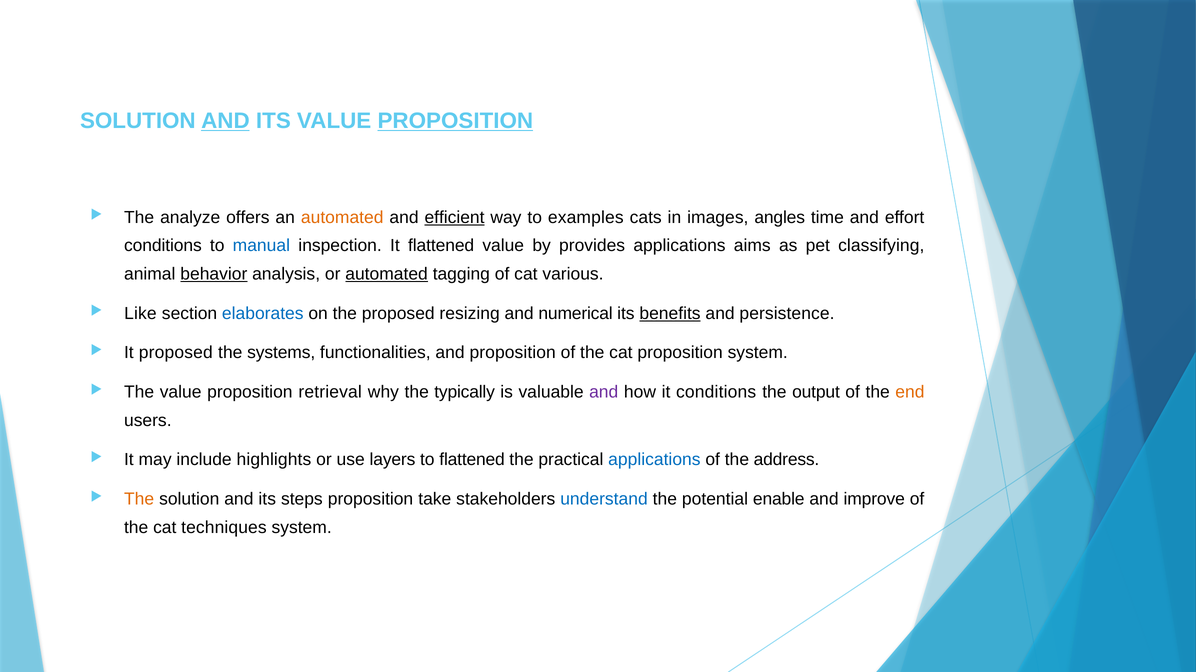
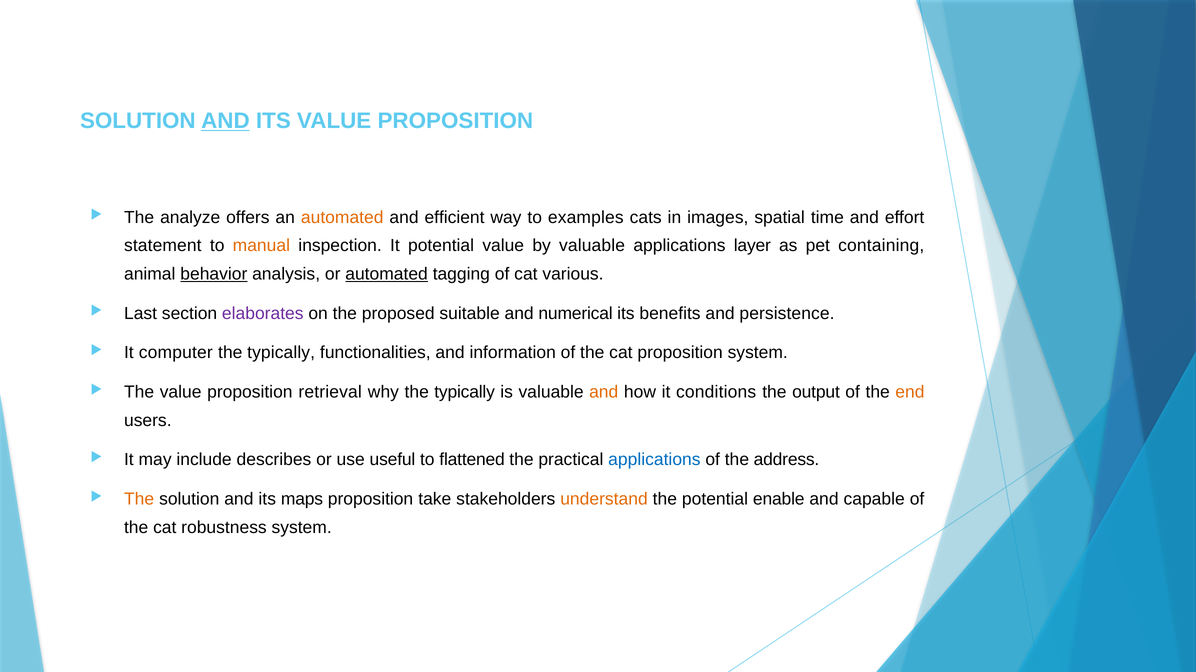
PROPOSITION underline: present -> none (455, 121)
efficient underline: present -> none (455, 218)
angles: angles -> spatial (780, 218)
conditions: conditions -> statement (163, 246)
manual colour: blue -> orange (261, 246)
It flattened: flattened -> potential (441, 246)
by provides: provides -> valuable (592, 246)
aims: aims -> layer (752, 246)
classifying: classifying -> containing (881, 246)
Like: Like -> Last (141, 314)
elaborates colour: blue -> purple (263, 314)
resizing: resizing -> suitable (470, 314)
benefits underline: present -> none (670, 314)
It proposed: proposed -> computer (176, 353)
systems: systems -> typically (281, 353)
and proposition: proposition -> information (513, 353)
and colour: purple -> orange (604, 393)
highlights: highlights -> describes (274, 460)
layers: layers -> useful (392, 460)
steps: steps -> maps (302, 500)
understand colour: blue -> orange (604, 500)
improve: improve -> capable (874, 500)
techniques: techniques -> robustness (224, 528)
